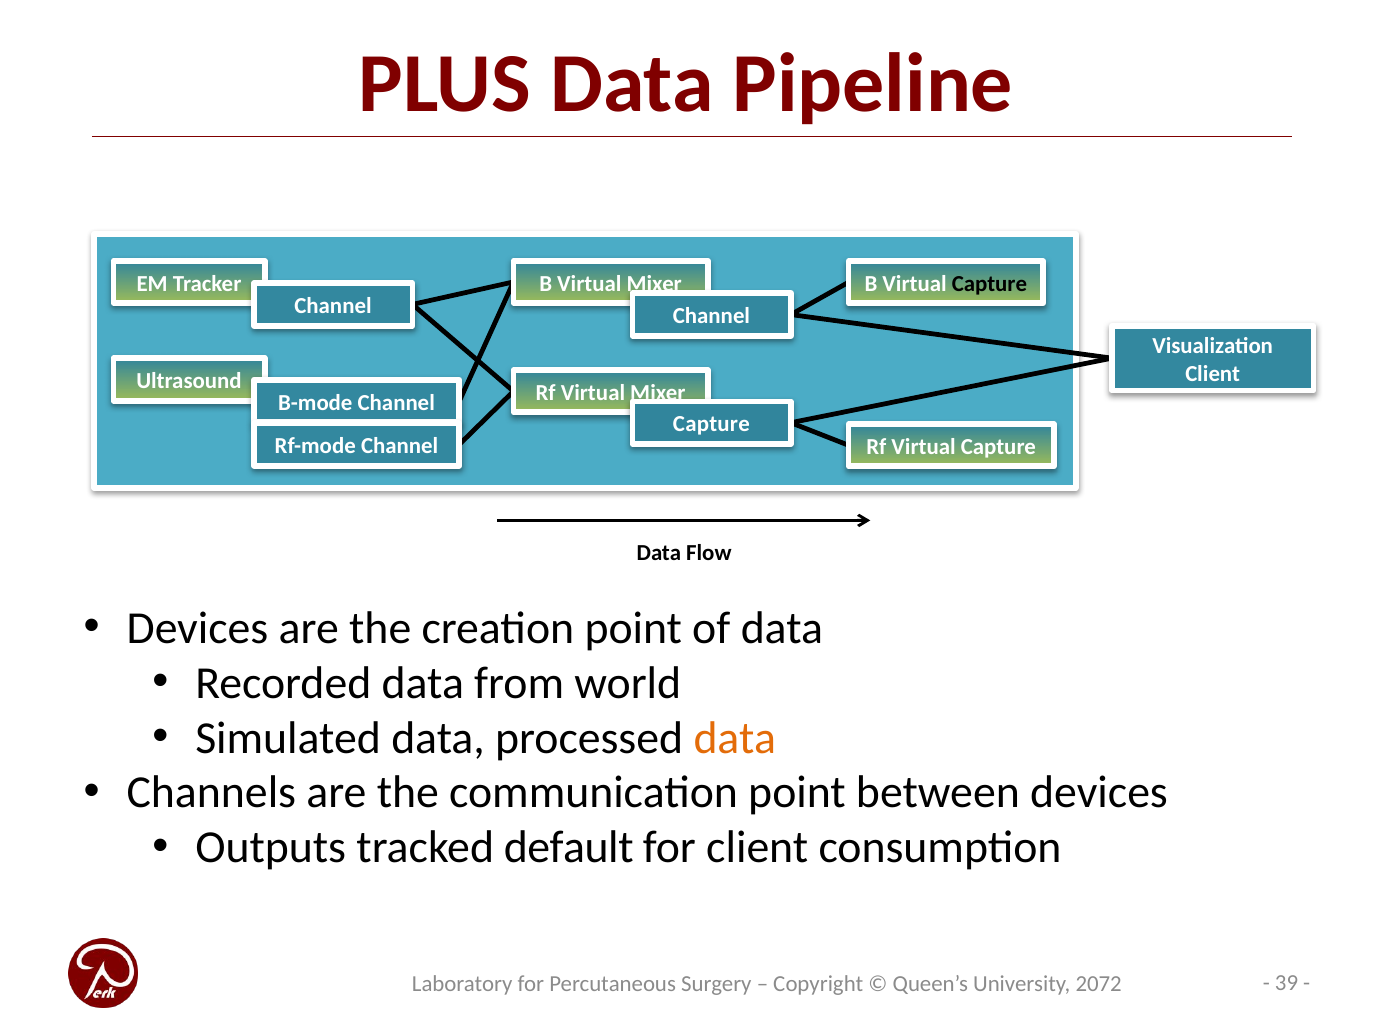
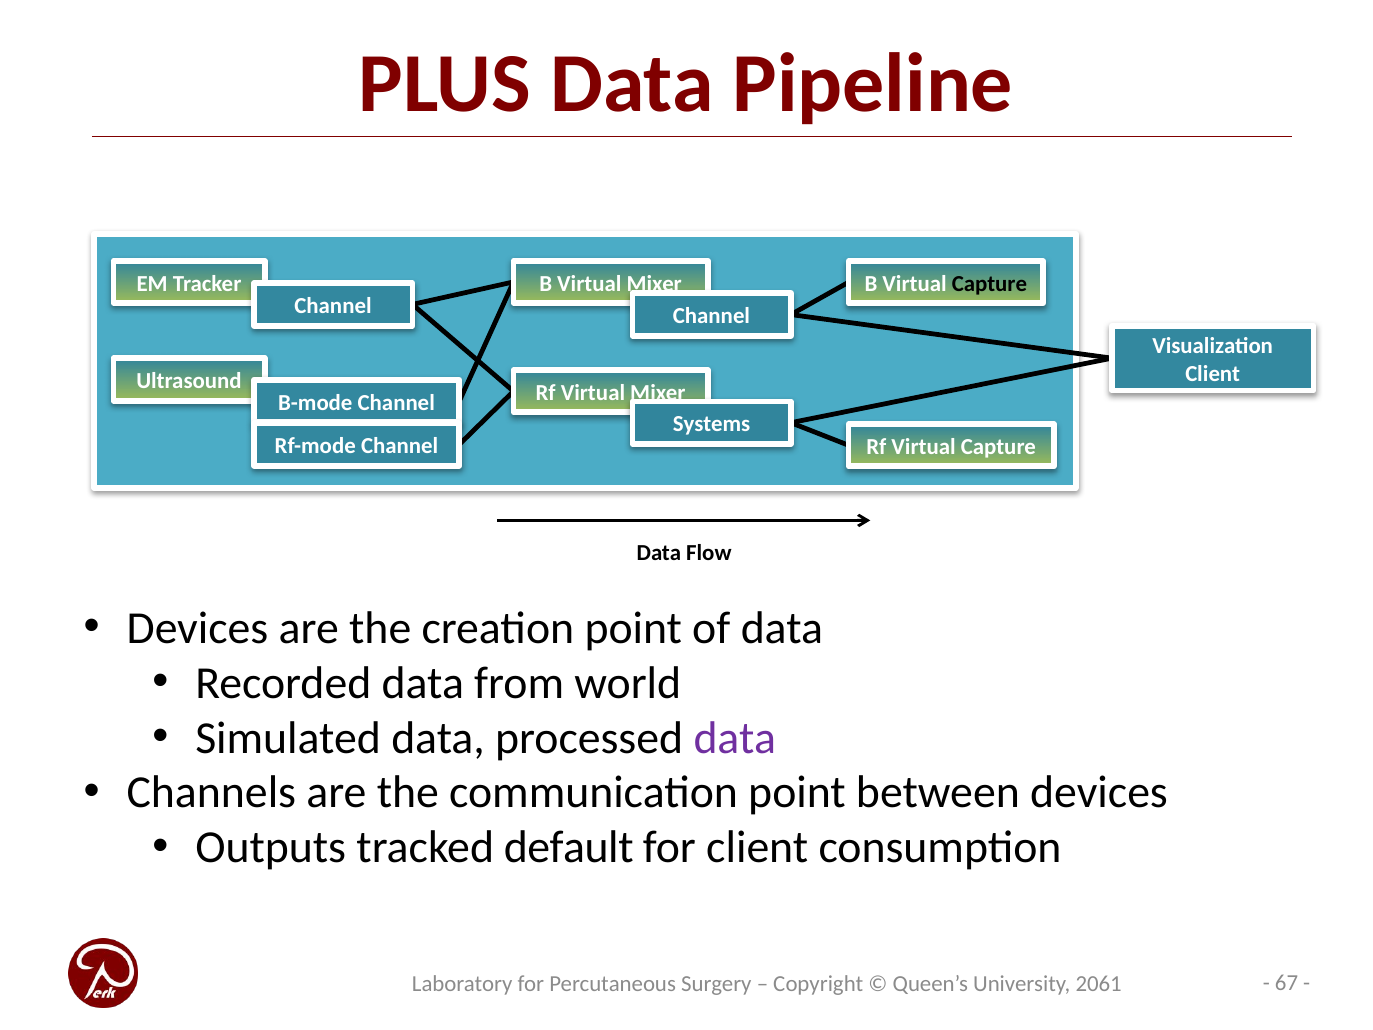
Capture: Capture -> Systems (712, 424)
data colour: orange -> purple (735, 738)
39: 39 -> 67 (1287, 983)
2072: 2072 -> 2061 (1099, 983)
